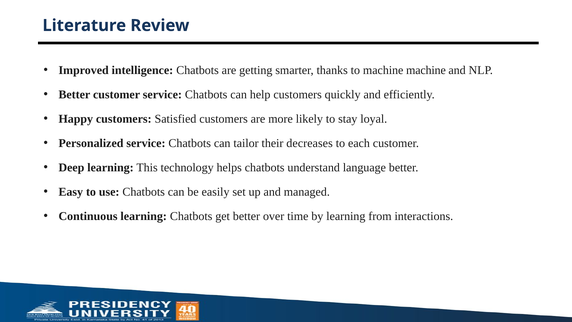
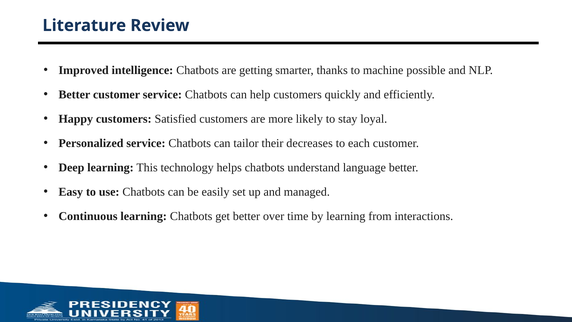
machine machine: machine -> possible (426, 70)
